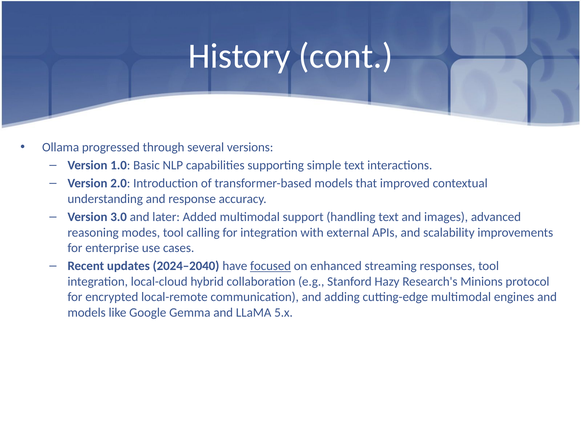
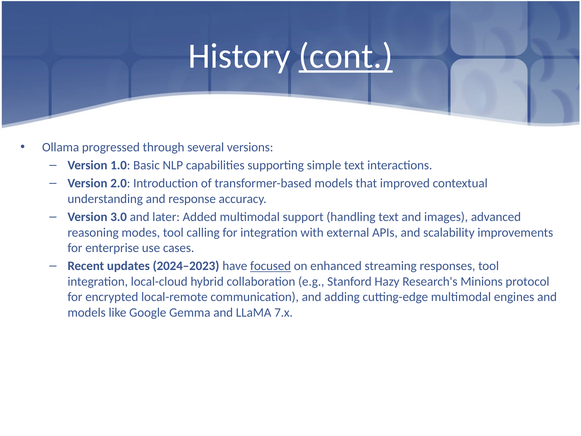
cont underline: none -> present (346, 56)
2024–2040: 2024–2040 -> 2024–2023 (186, 266)
5.x: 5.x -> 7.x (284, 312)
